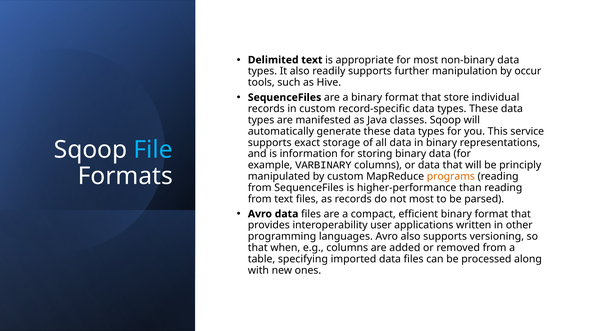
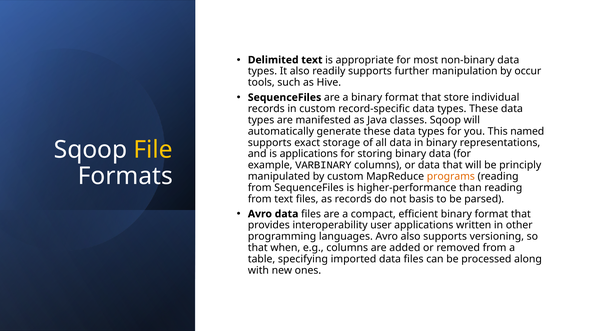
service: service -> named (527, 131)
File colour: light blue -> yellow (153, 150)
is information: information -> applications (309, 154)
not most: most -> basis (421, 199)
